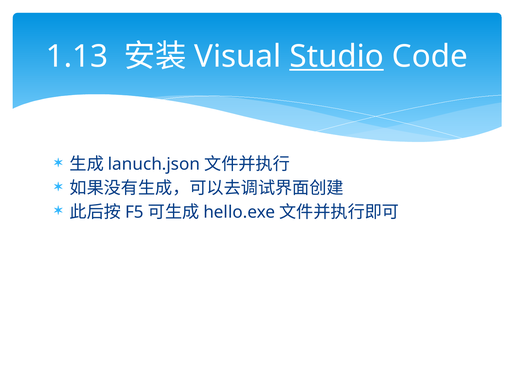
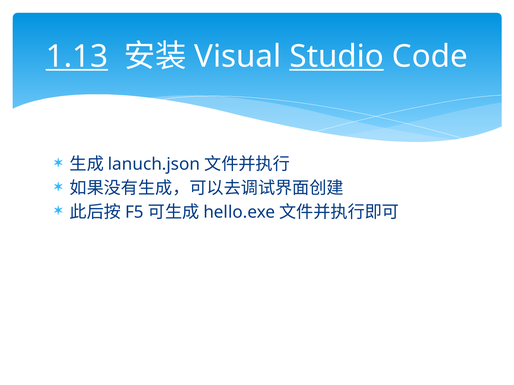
1.13 underline: none -> present (77, 56)
